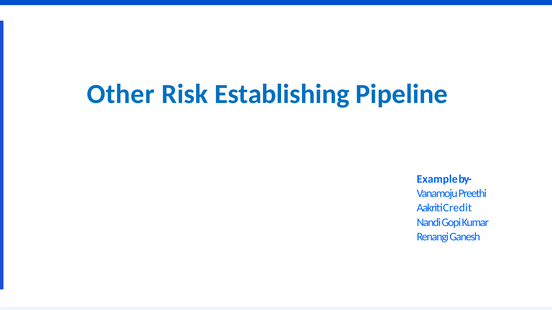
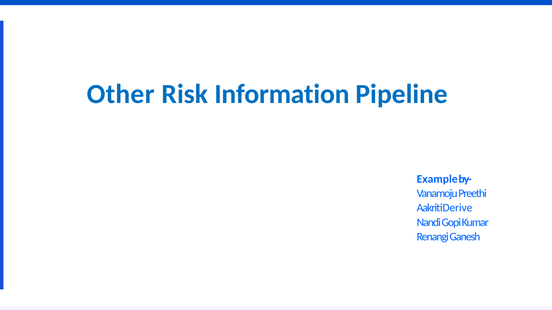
Establishing: Establishing -> Information (282, 94)
Credit: Credit -> Derive (457, 208)
